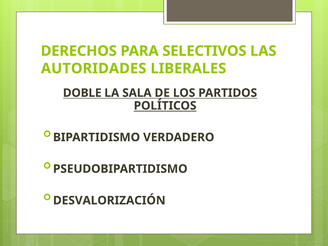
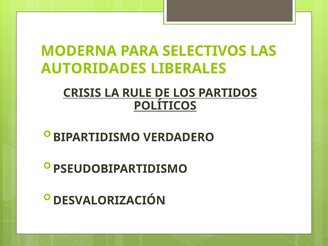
DERECHOS: DERECHOS -> MODERNA (79, 51)
DOBLE: DOBLE -> CRISIS (82, 93)
SALA: SALA -> RULE (137, 93)
